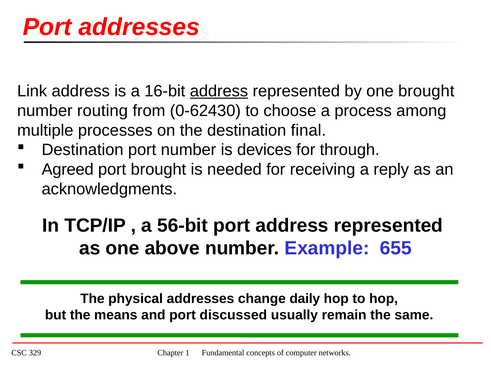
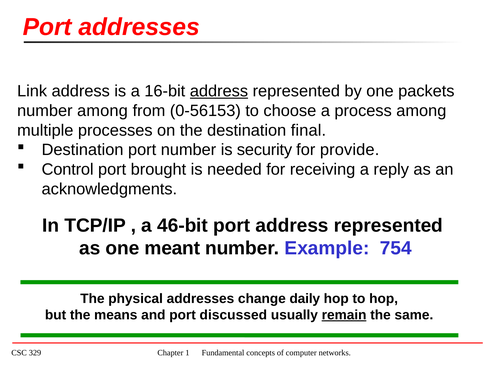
one brought: brought -> packets (426, 91)
number routing: routing -> among (102, 111)
0-62430: 0-62430 -> 0-56153 (205, 111)
devices: devices -> security (265, 150)
through: through -> provide (350, 150)
Agreed: Agreed -> Control (68, 170)
56-bit: 56-bit -> 46-bit (183, 226)
above: above -> meant (172, 248)
655: 655 -> 754 (396, 248)
remain underline: none -> present (344, 315)
